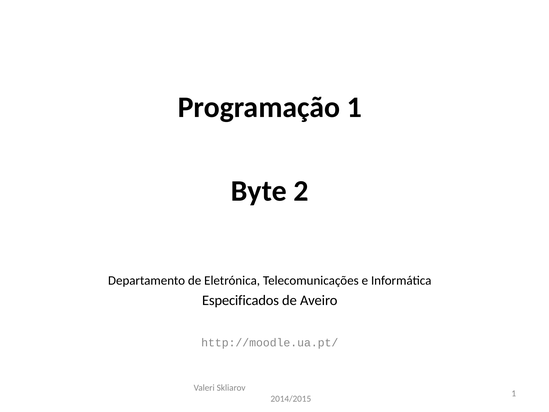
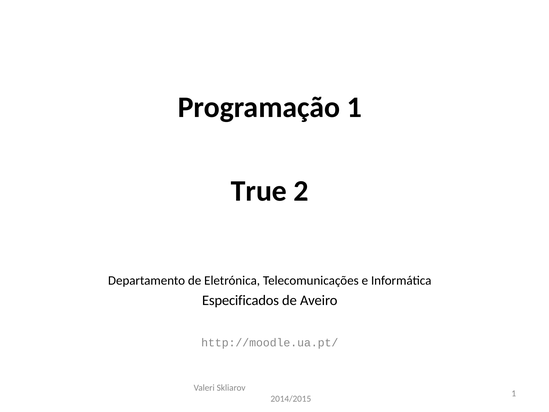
Byte: Byte -> True (259, 191)
